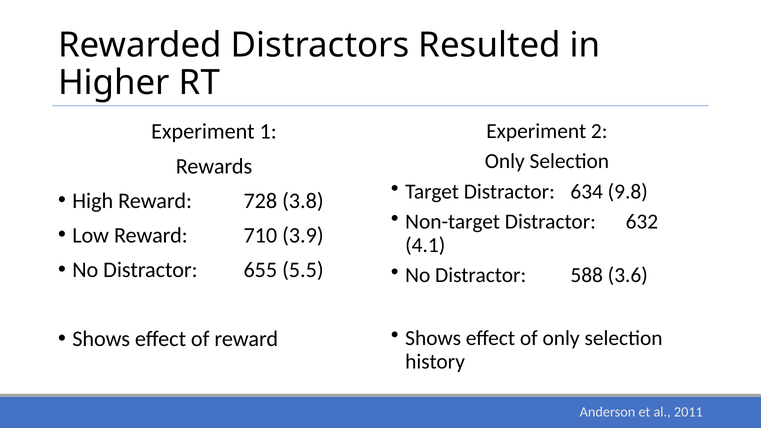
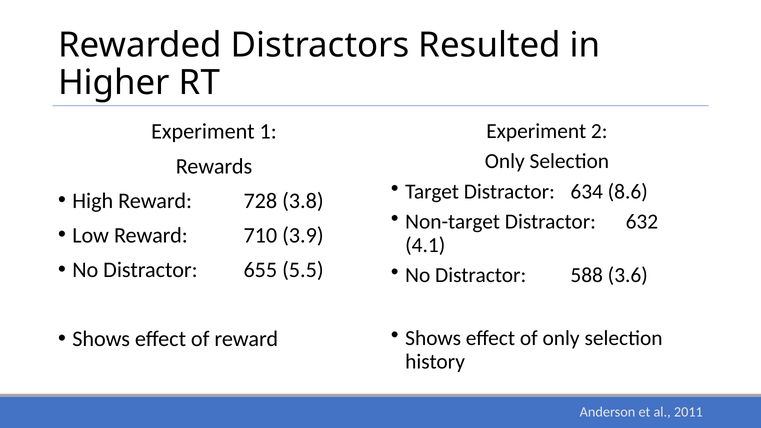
9.8: 9.8 -> 8.6 (628, 192)
